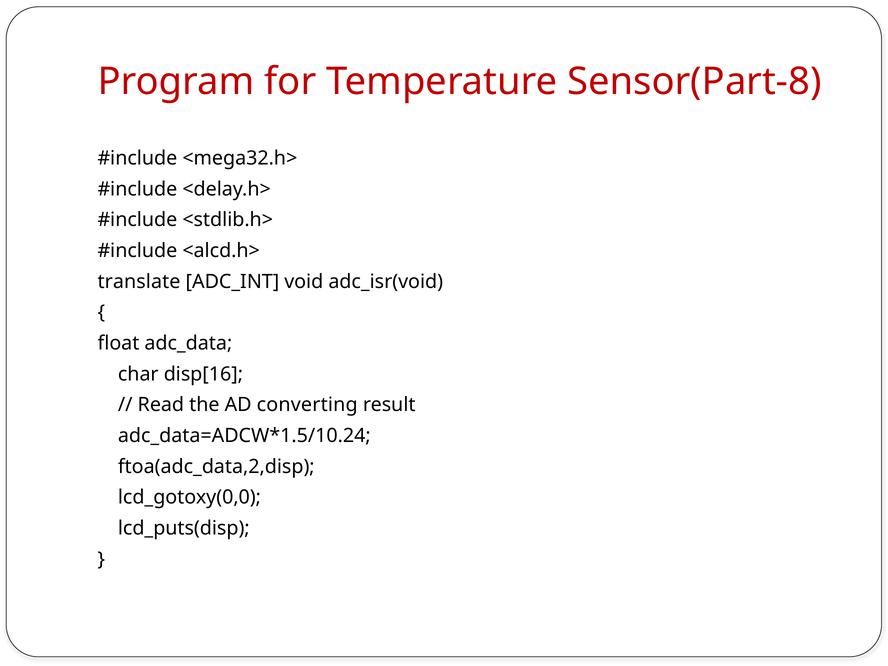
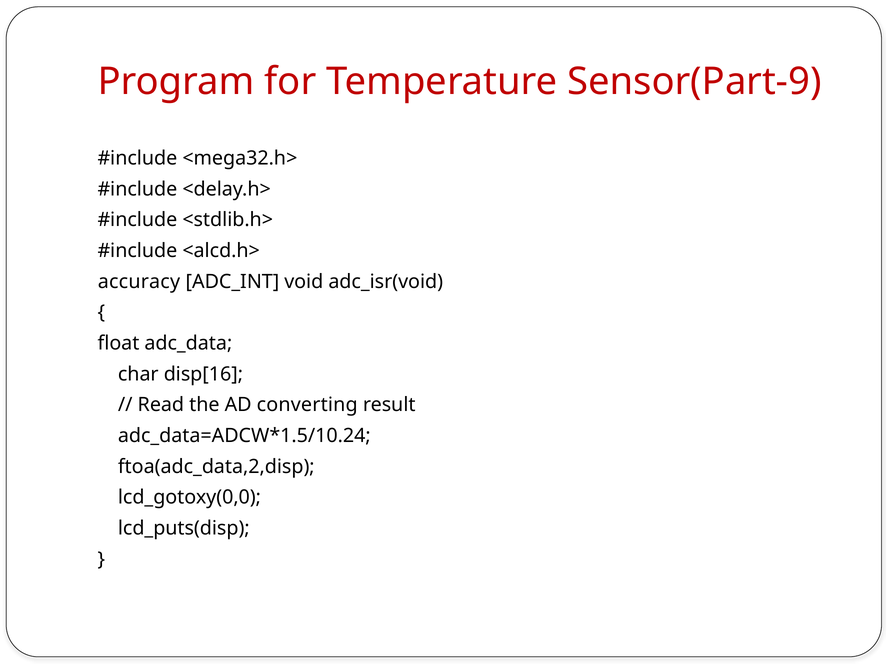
Sensor(Part-8: Sensor(Part-8 -> Sensor(Part-9 (694, 82)
translate: translate -> accuracy (139, 282)
